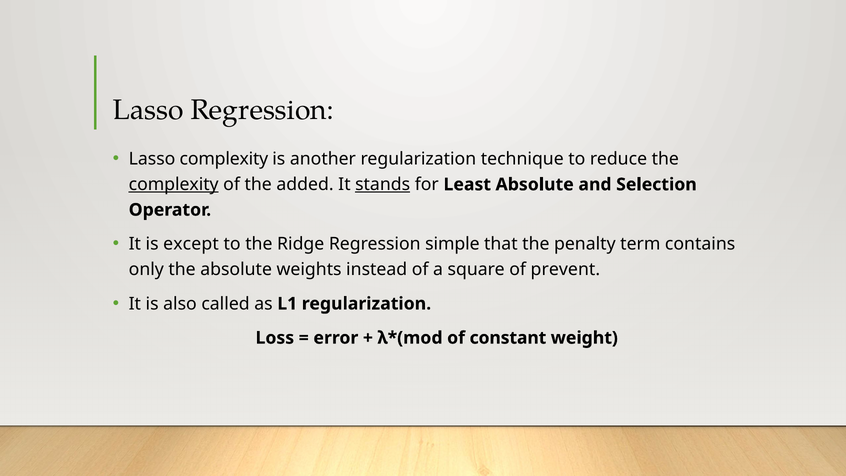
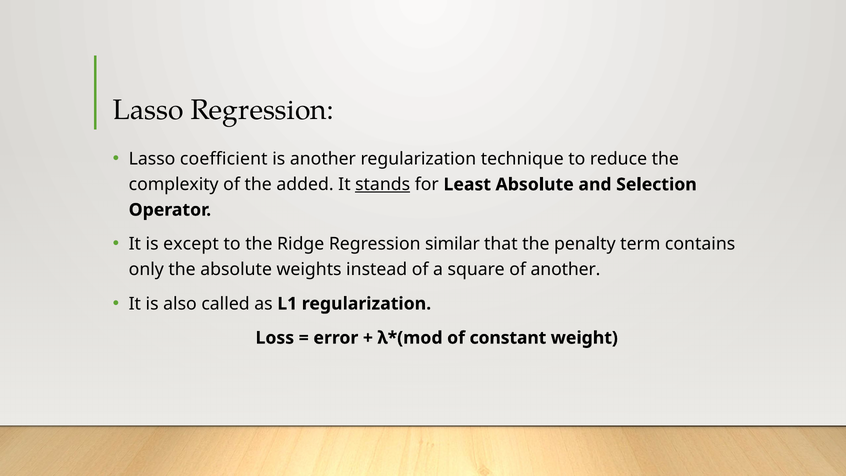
Lasso complexity: complexity -> coefficient (224, 159)
complexity underline: present -> none (174, 184)
simple: simple -> similar (452, 244)
of prevent: prevent -> another (565, 269)
